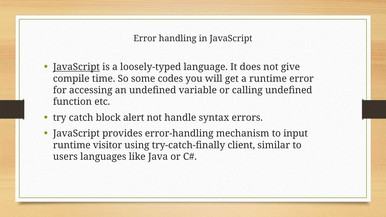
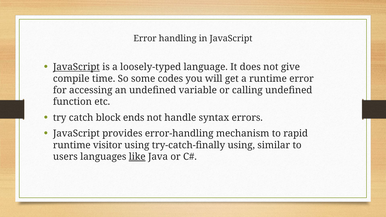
alert: alert -> ends (134, 118)
input: input -> rapid (296, 134)
try-catch-finally client: client -> using (241, 145)
like underline: none -> present (137, 157)
